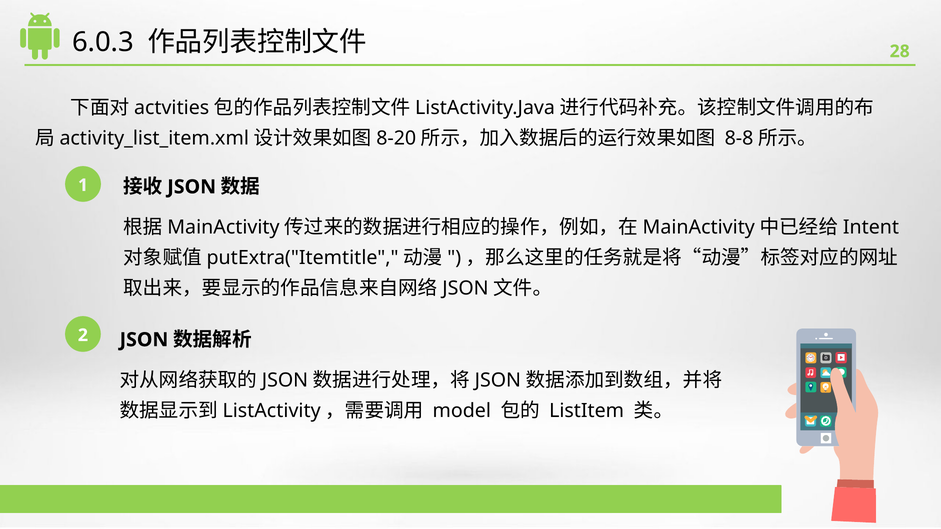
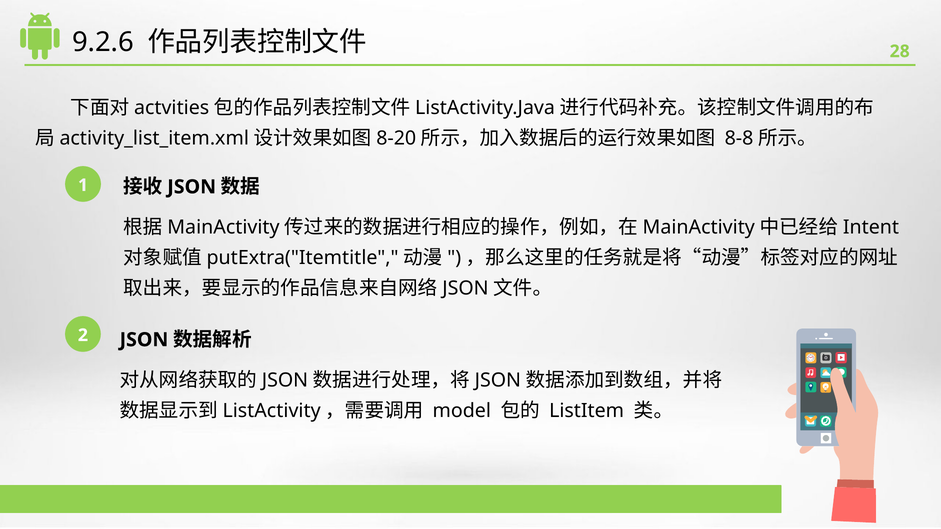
6.0.3: 6.0.3 -> 9.2.6 (103, 42)
